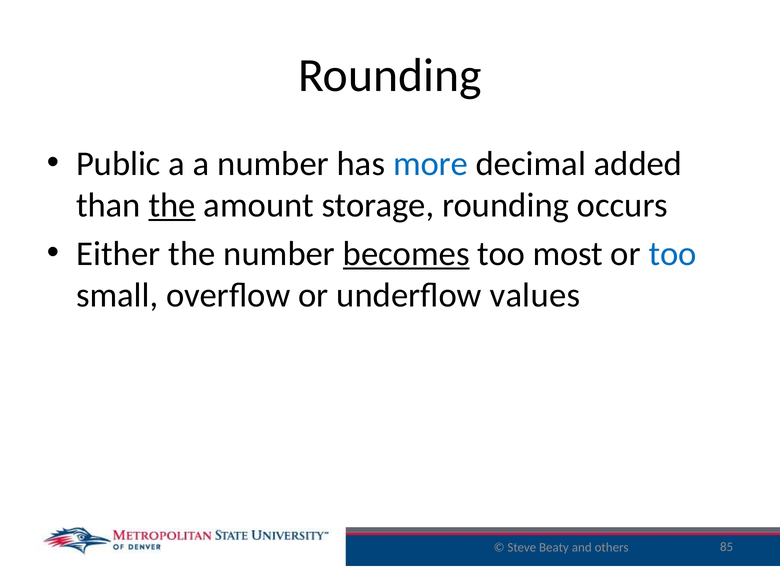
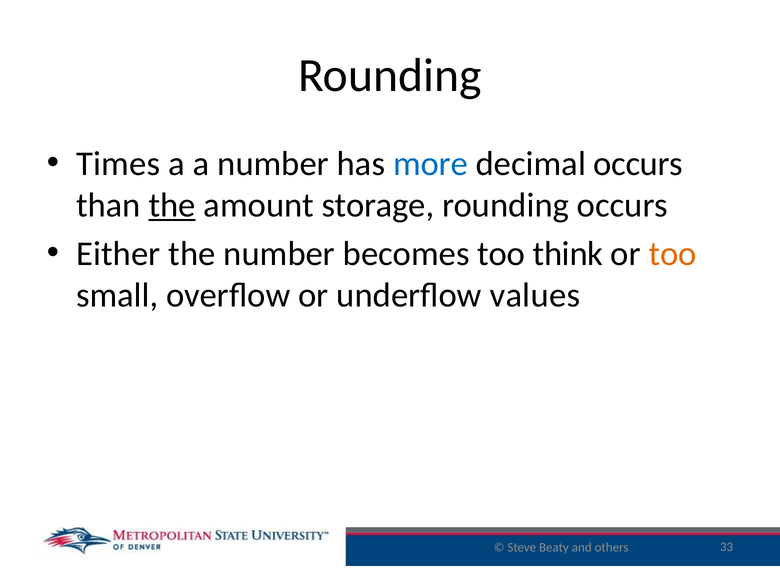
Public: Public -> Times (118, 164)
decimal added: added -> occurs (638, 164)
becomes underline: present -> none (406, 254)
most: most -> think (568, 254)
too colour: blue -> orange (673, 254)
85: 85 -> 33 (727, 547)
